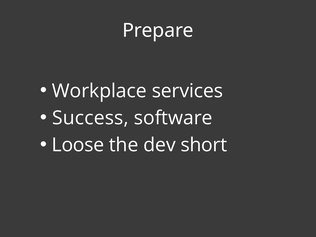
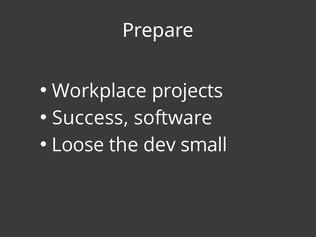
services: services -> projects (187, 91)
short: short -> small (204, 145)
